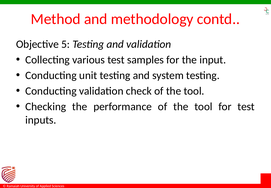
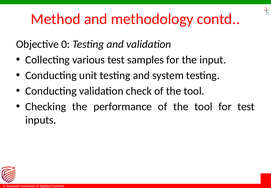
5: 5 -> 0 (66, 44)
